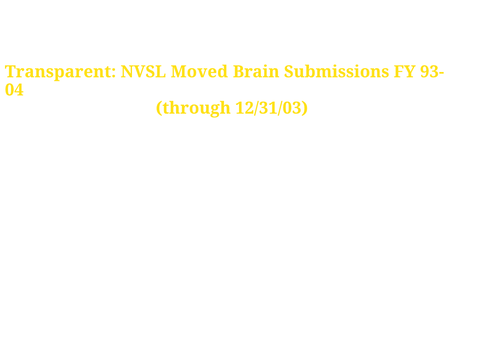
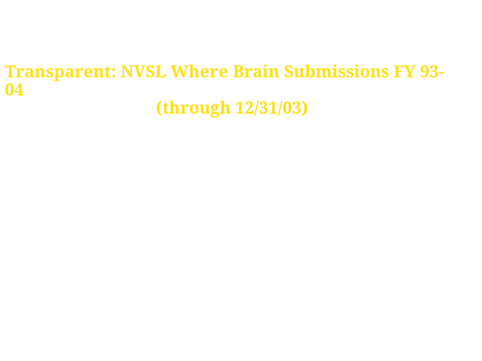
Moved: Moved -> Where (199, 72)
